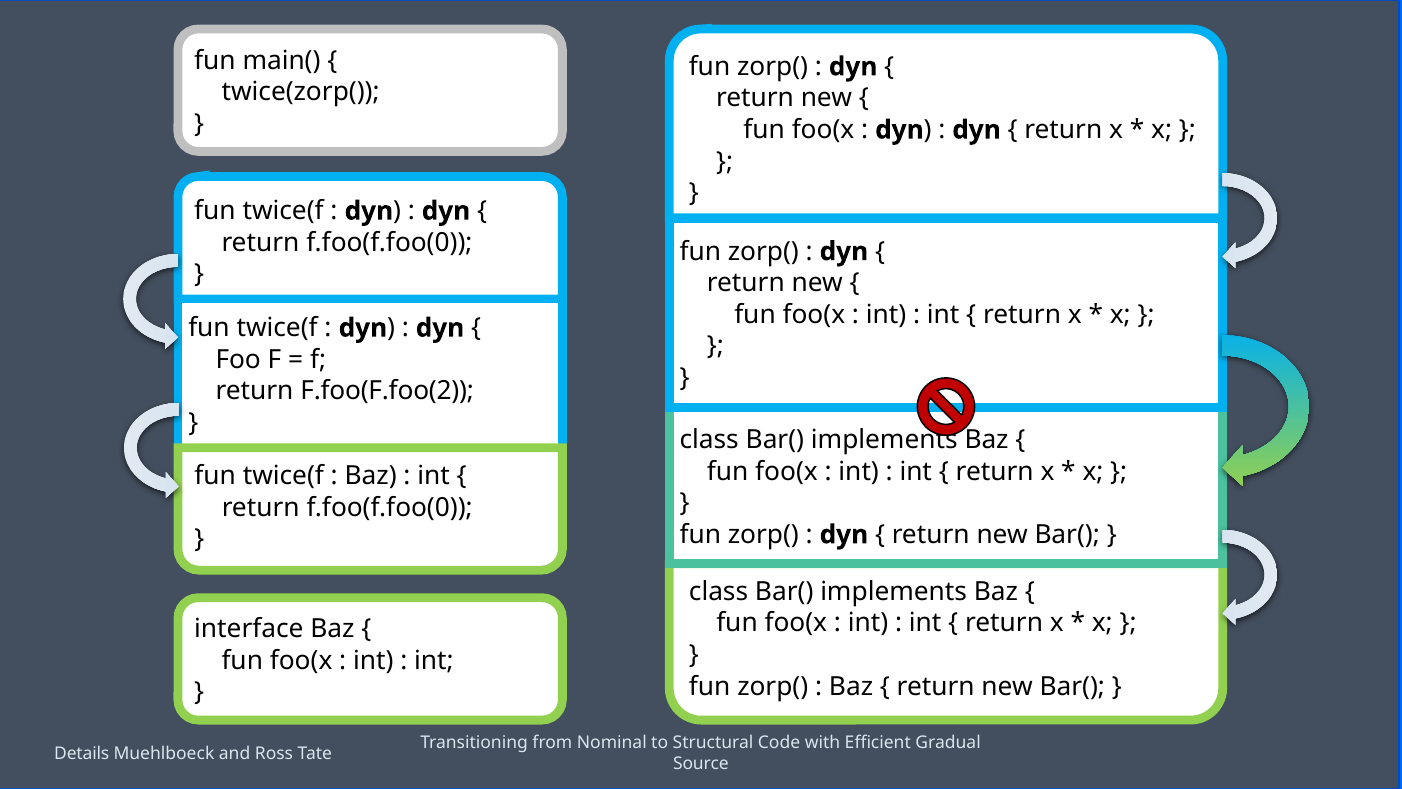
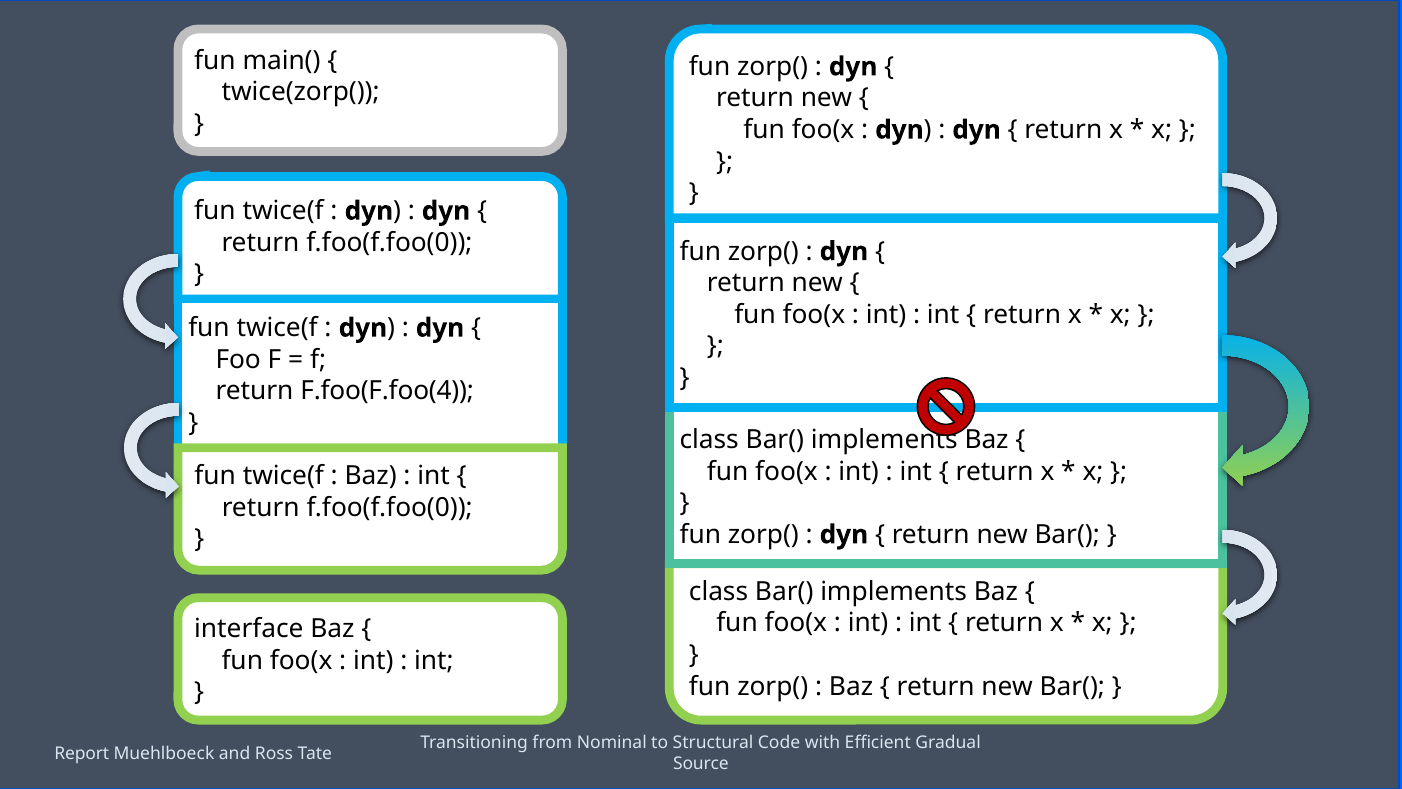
F.foo(F.foo(2: F.foo(F.foo(2 -> F.foo(F.foo(4 (387, 391)
Details: Details -> Report (82, 753)
